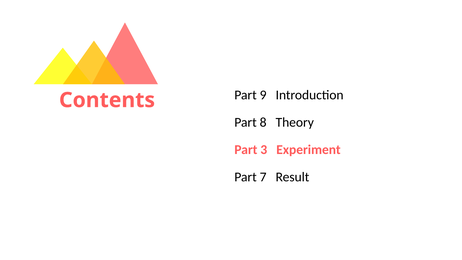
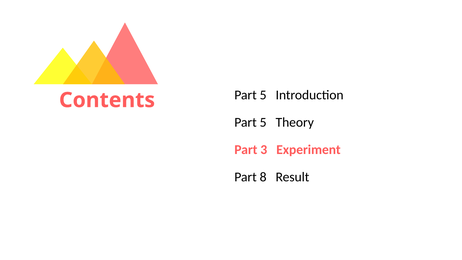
9: 9 -> 5 (263, 95)
8: 8 -> 5 (263, 122)
7: 7 -> 8 (263, 177)
